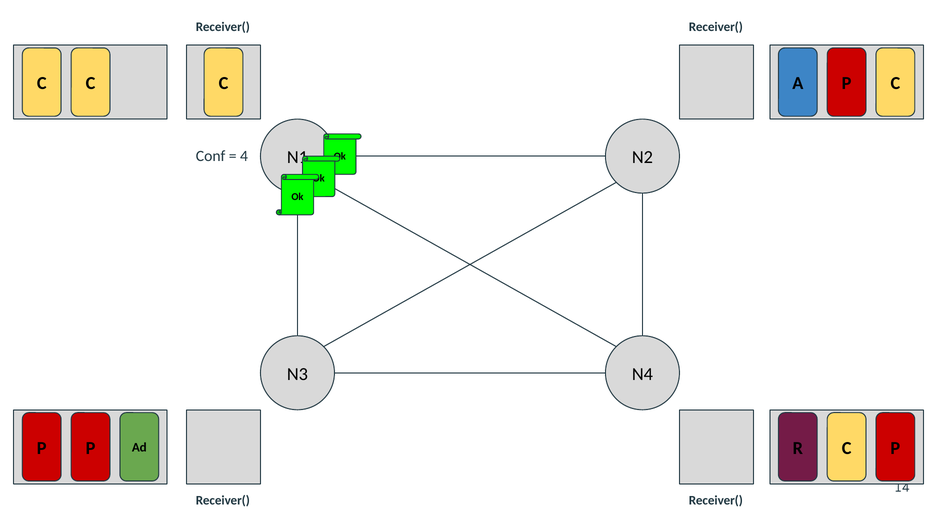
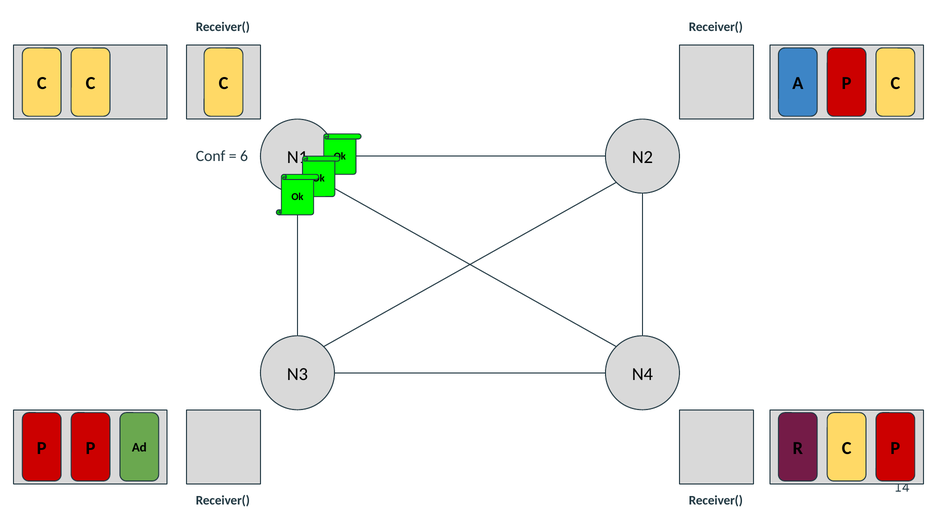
4: 4 -> 6 (244, 156)
